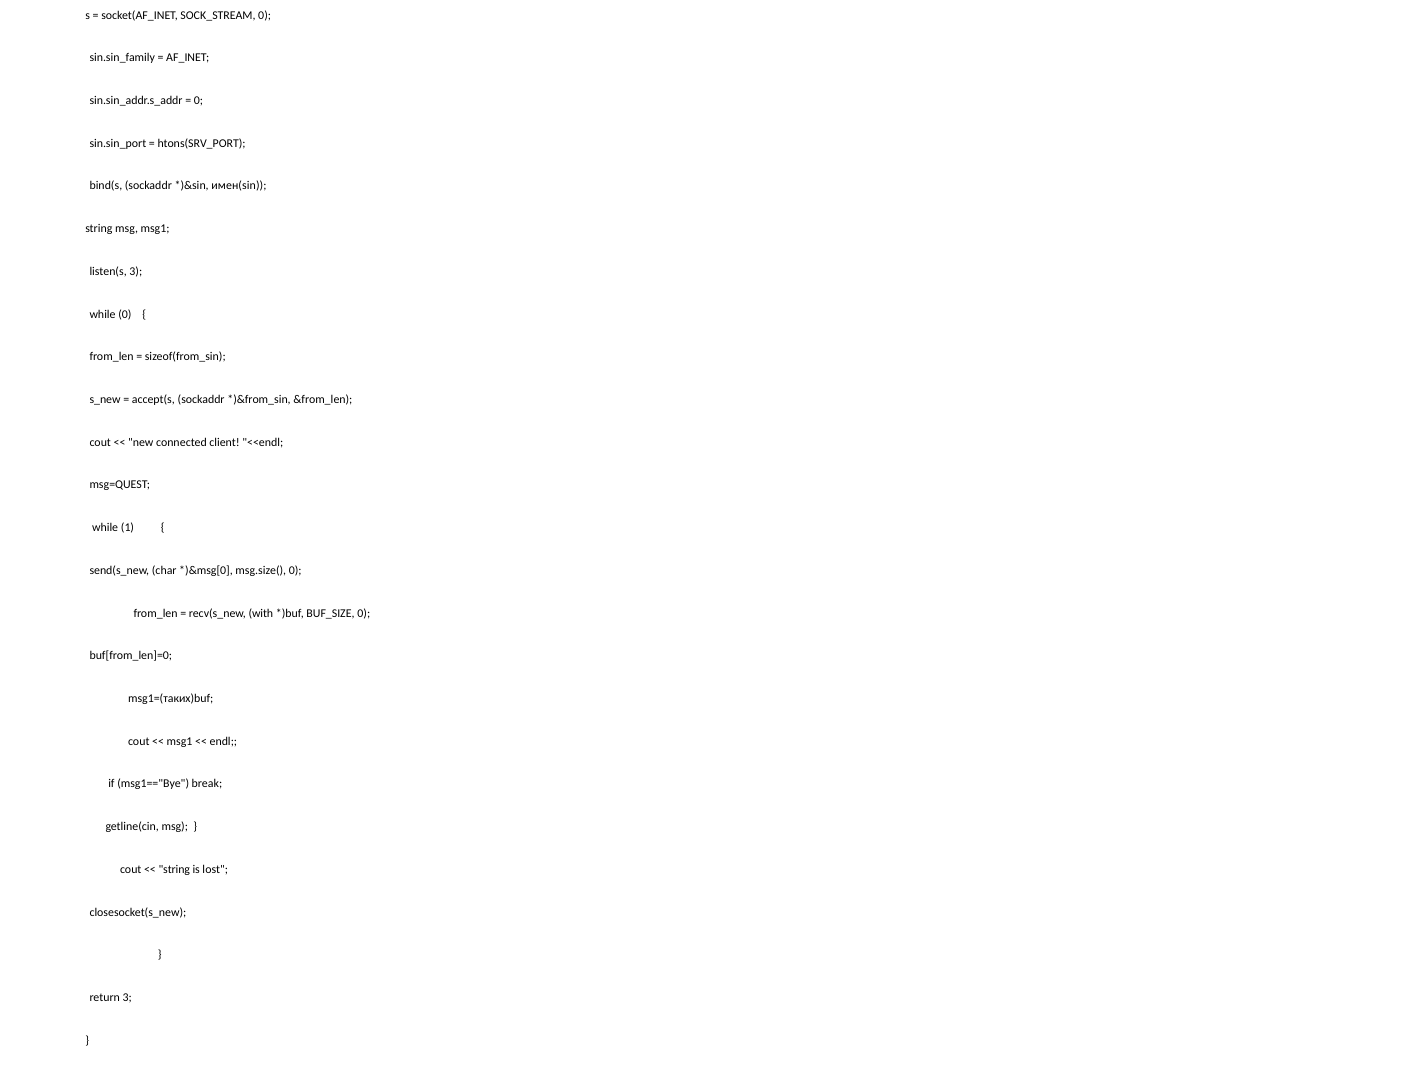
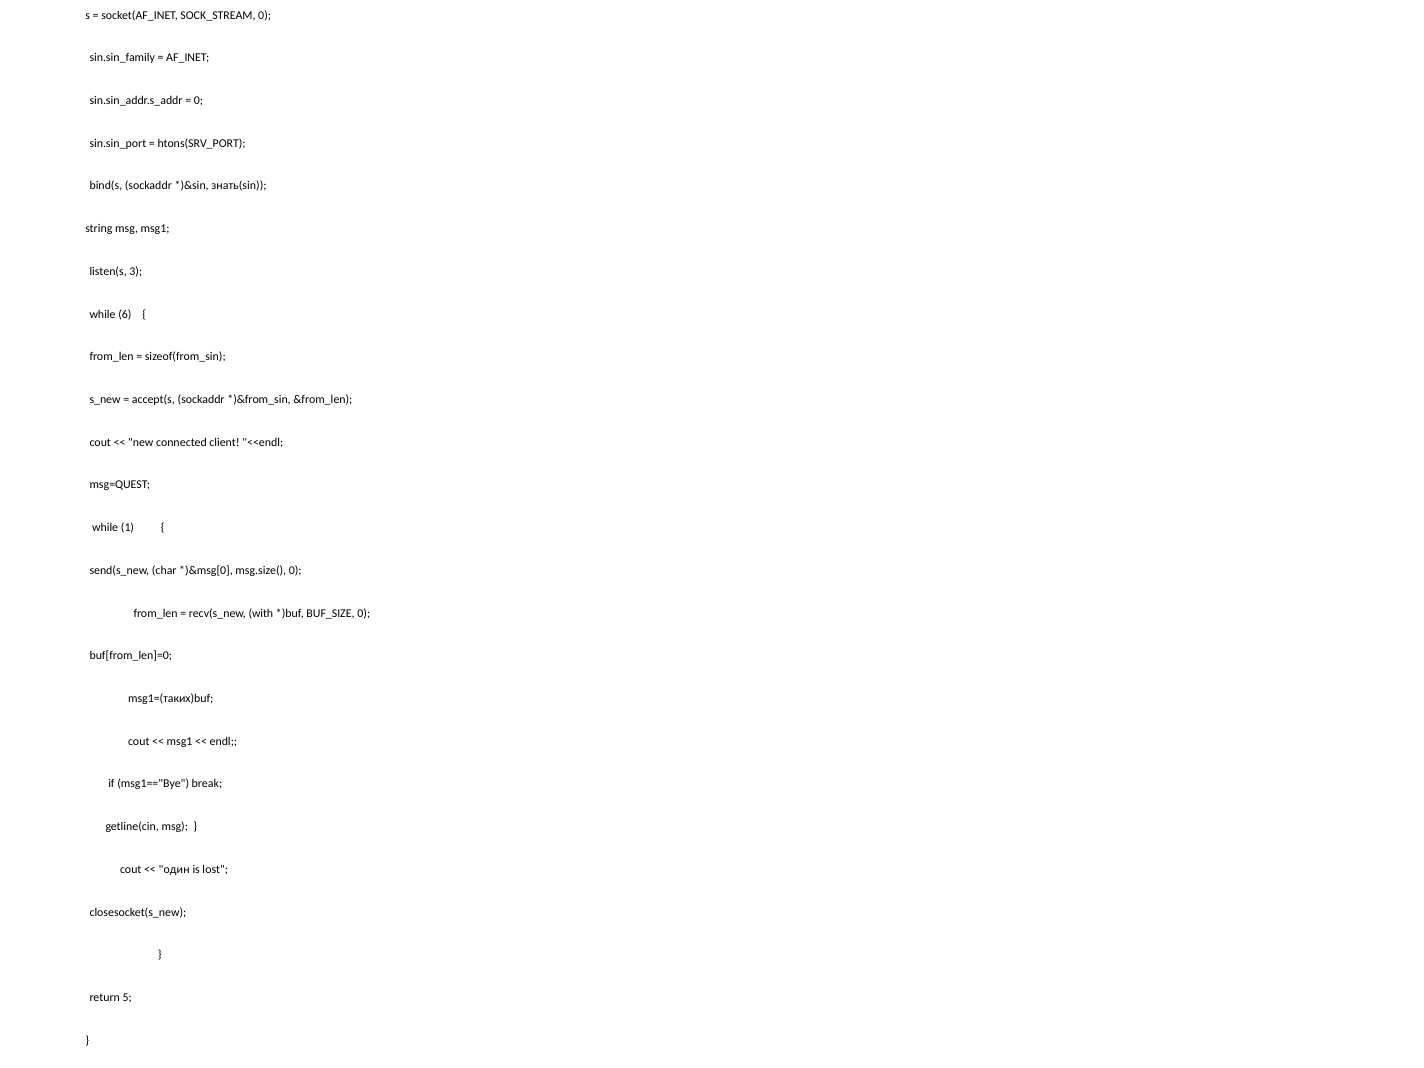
имен(sin: имен(sin -> знать(sin (239, 186)
while 0: 0 -> 6 (125, 314)
string: string -> один (174, 869)
return 3: 3 -> 5 (127, 998)
